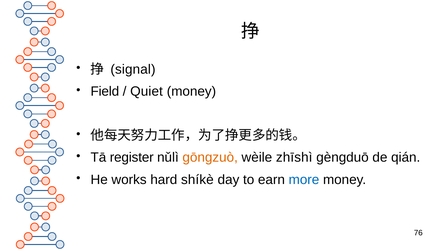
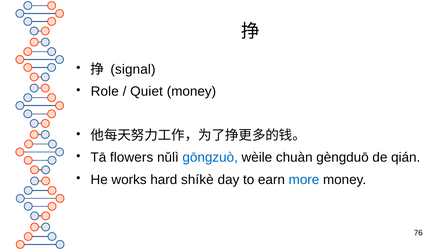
Field: Field -> Role (105, 91)
register: register -> flowers (132, 158)
gōngzuò colour: orange -> blue (210, 158)
zhīshì: zhīshì -> chuàn (294, 158)
